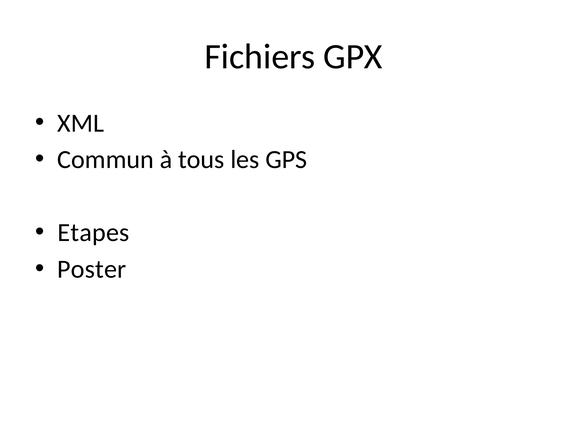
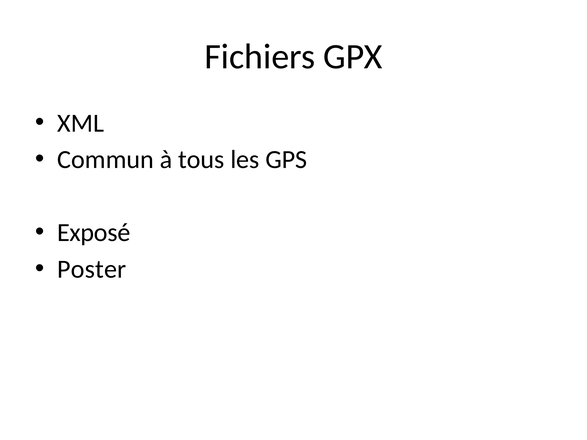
Etapes: Etapes -> Exposé (94, 233)
